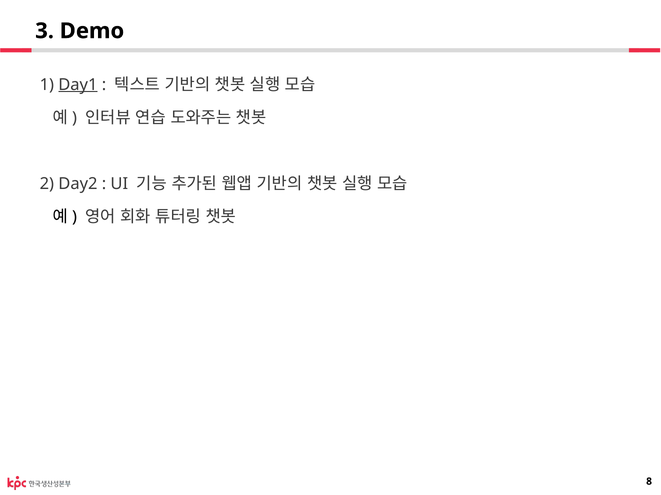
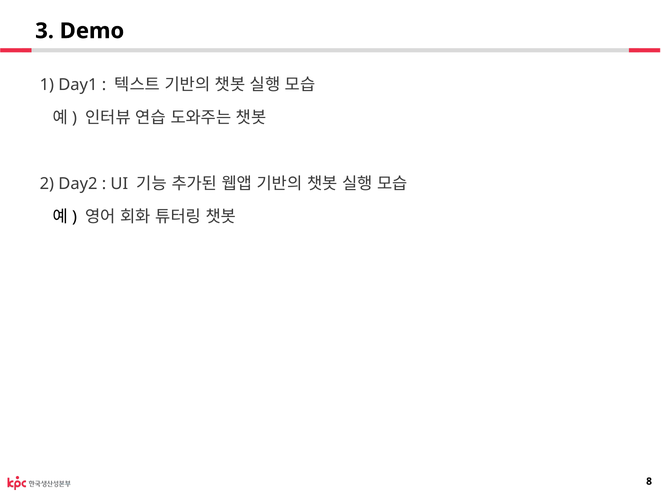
Day1 underline: present -> none (78, 85)
